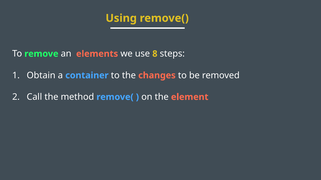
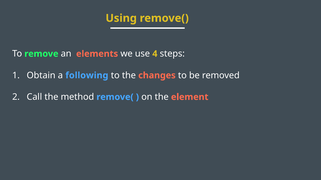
8: 8 -> 4 (155, 54)
container: container -> following (87, 76)
